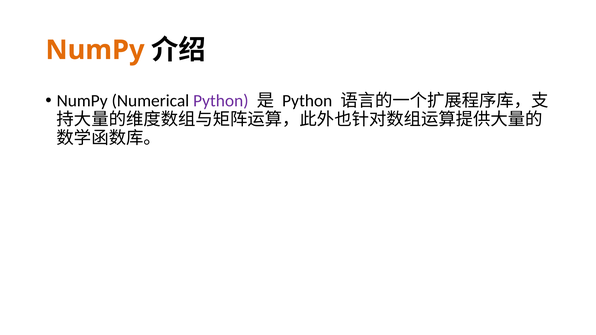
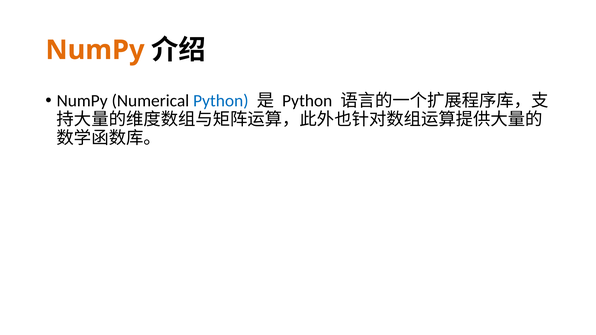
Python colour: purple -> blue (221, 101)
